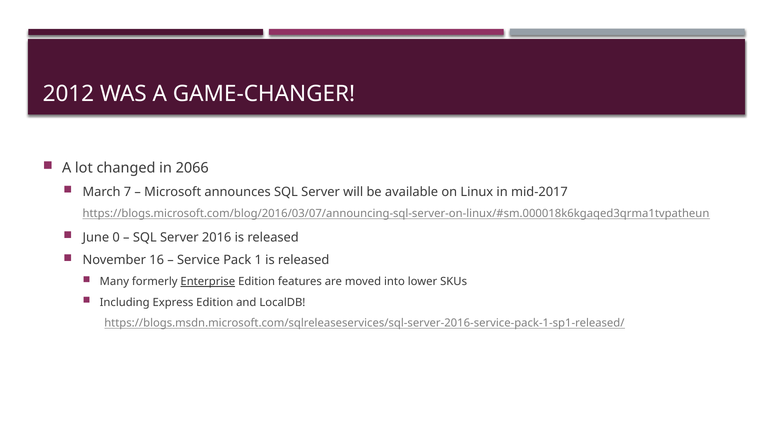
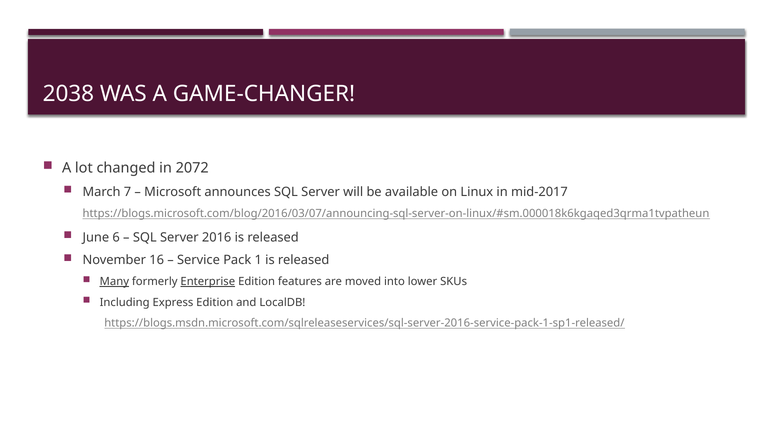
2012: 2012 -> 2038 (68, 94)
2066: 2066 -> 2072 (192, 168)
0: 0 -> 6 (116, 237)
Many underline: none -> present (114, 282)
